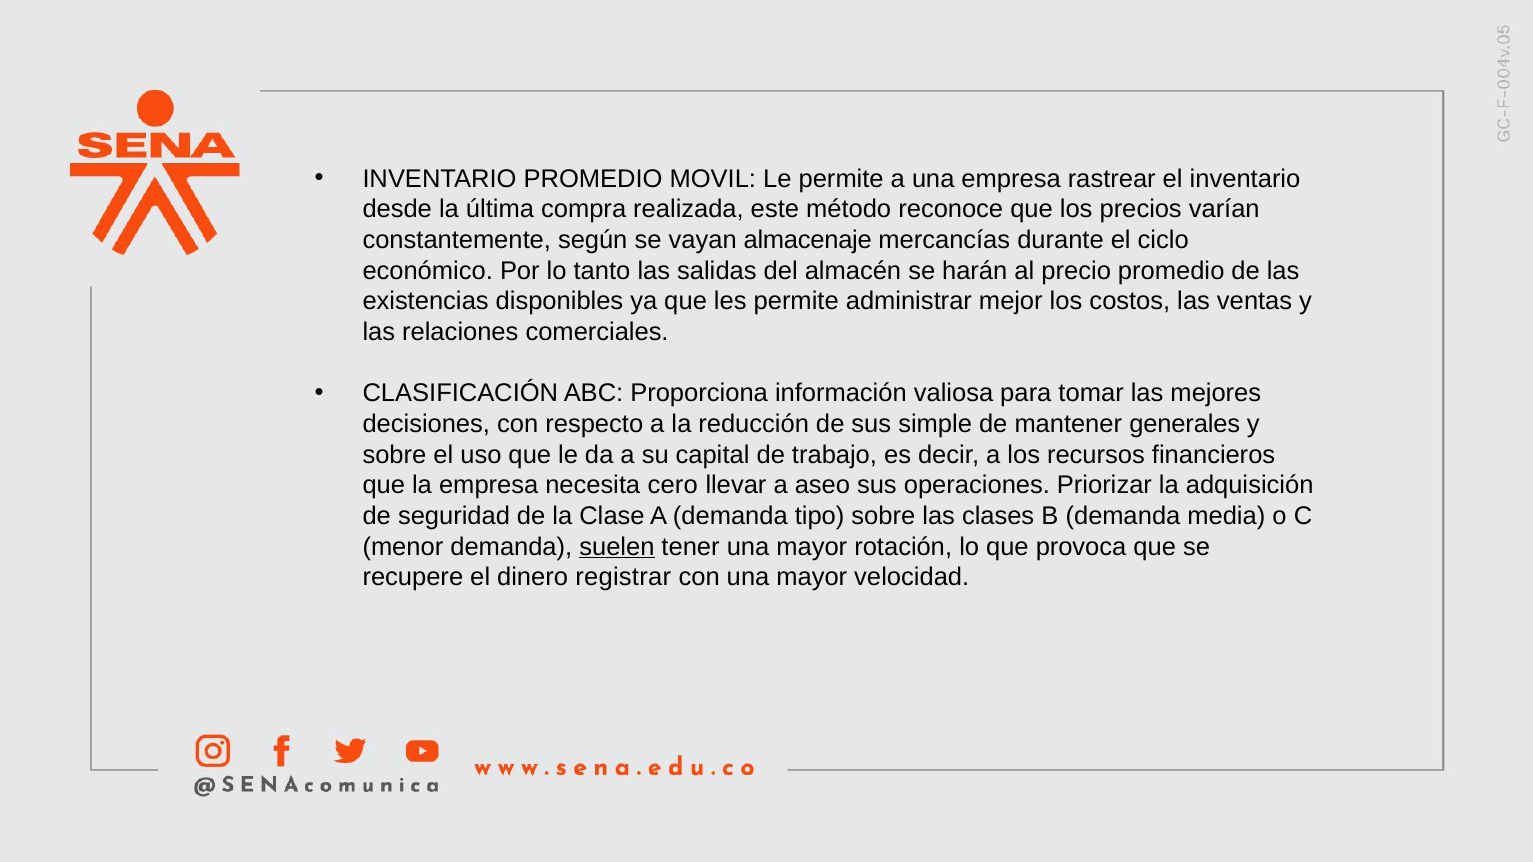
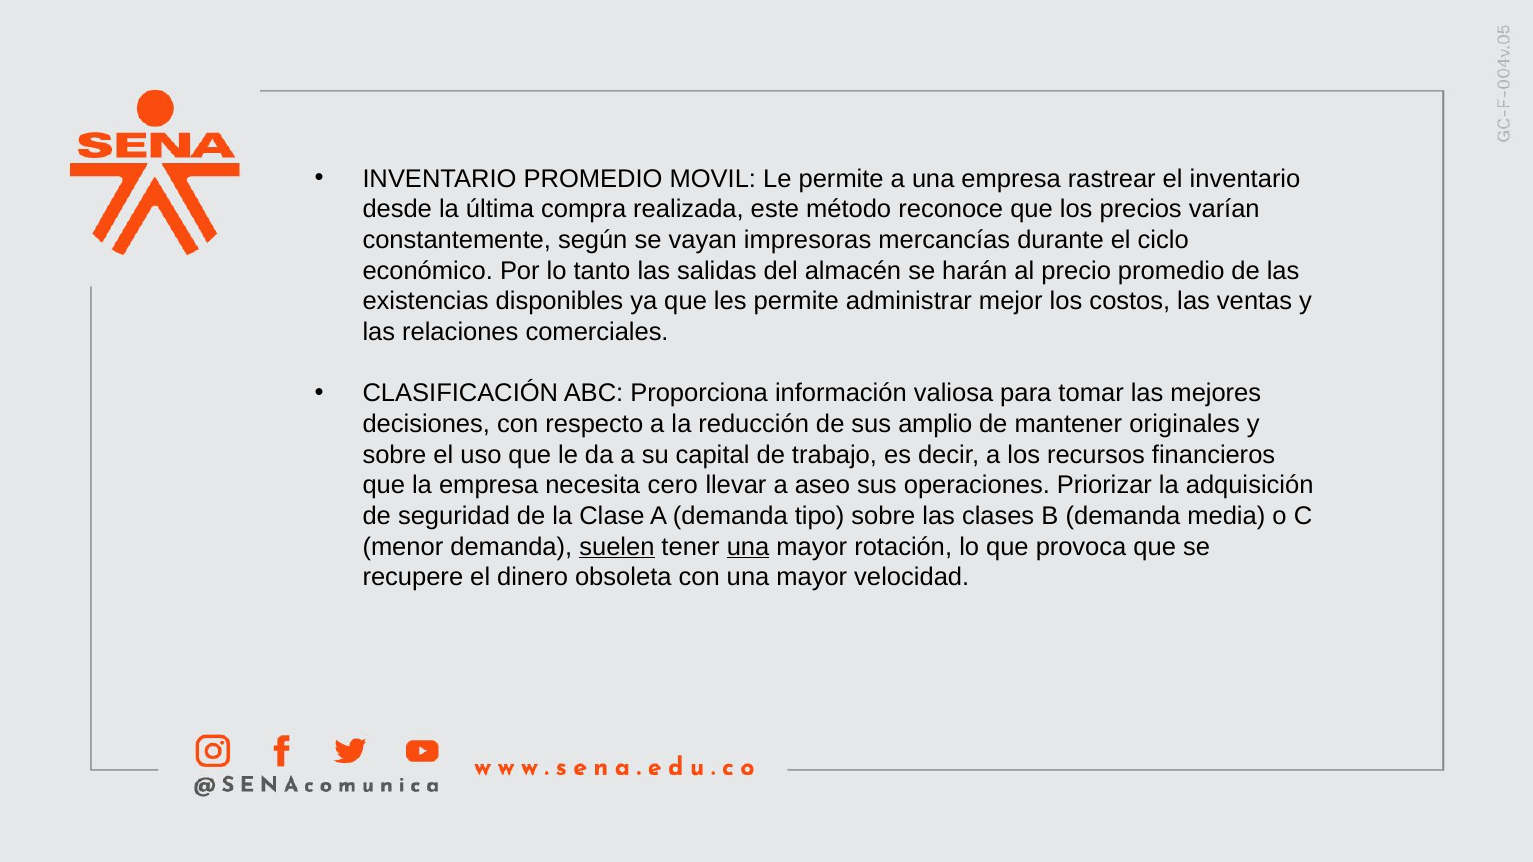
almacenaje: almacenaje -> impresoras (808, 240)
simple: simple -> amplio (935, 424)
generales: generales -> originales (1185, 424)
una underline: none -> present (748, 547)
registrar: registrar -> obsoleta (623, 577)
